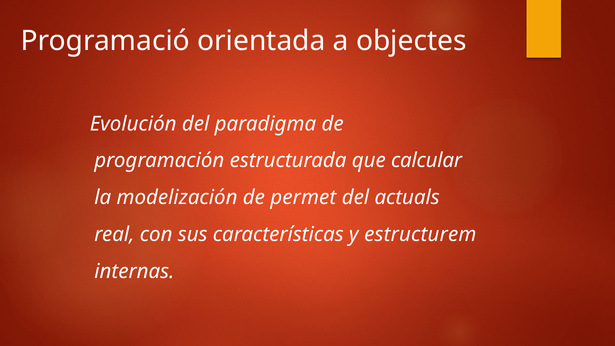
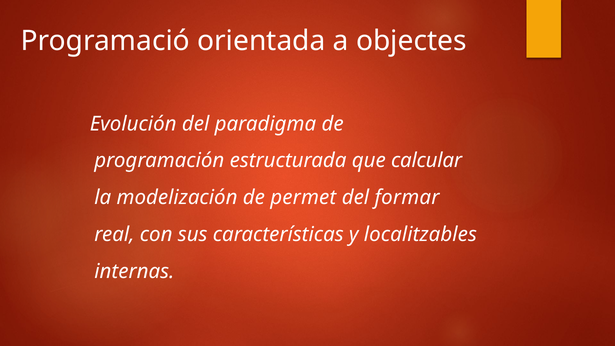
actuals: actuals -> formar (407, 198)
estructurem: estructurem -> localitzables (420, 234)
